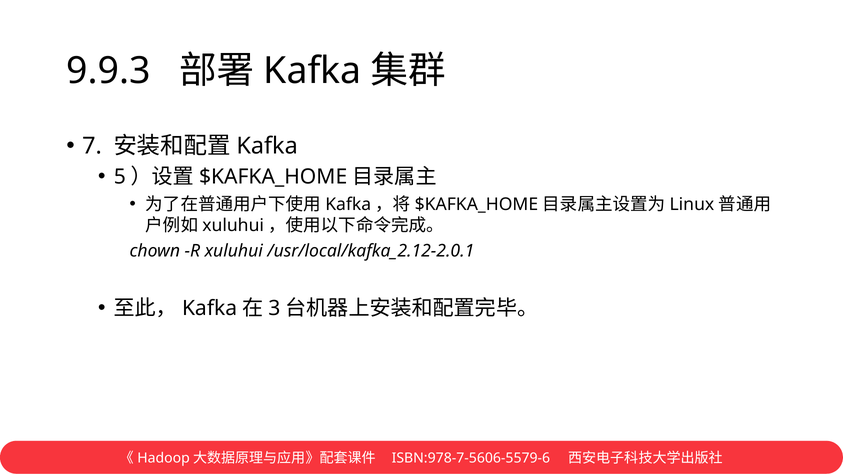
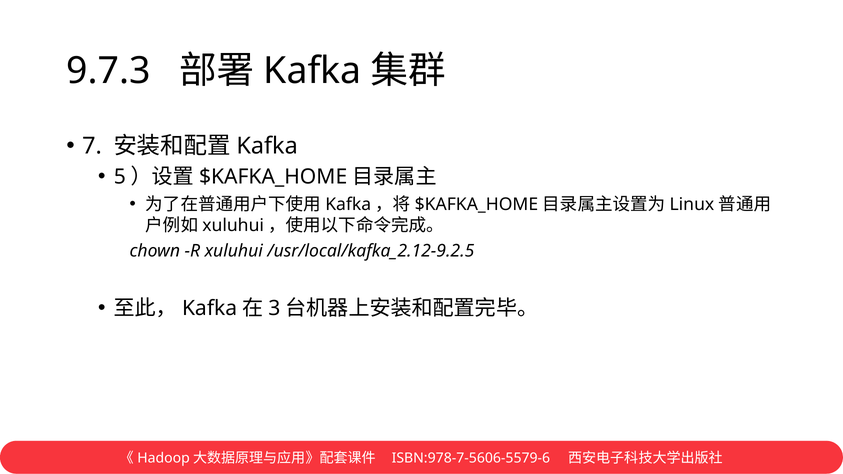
9.9.3: 9.9.3 -> 9.7.3 (109, 71)
/usr/local/kafka_2.12-2.0.1: /usr/local/kafka_2.12-2.0.1 -> /usr/local/kafka_2.12-9.2.5 (371, 251)
